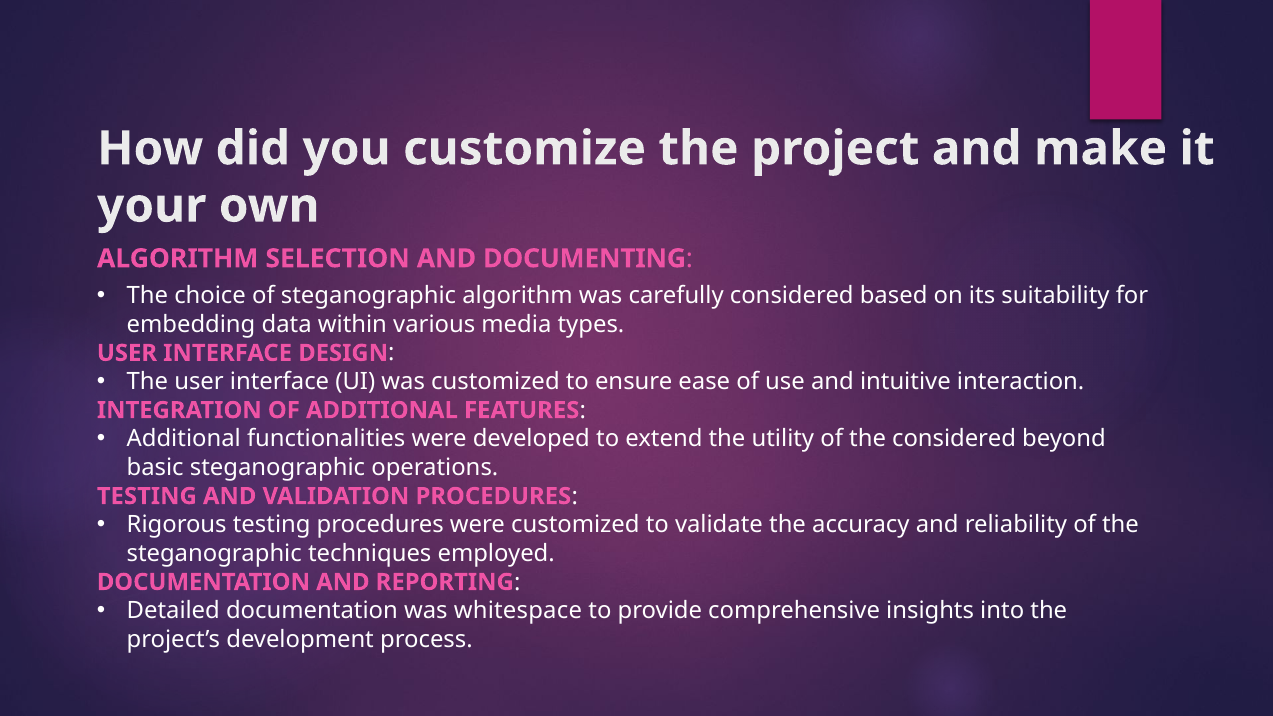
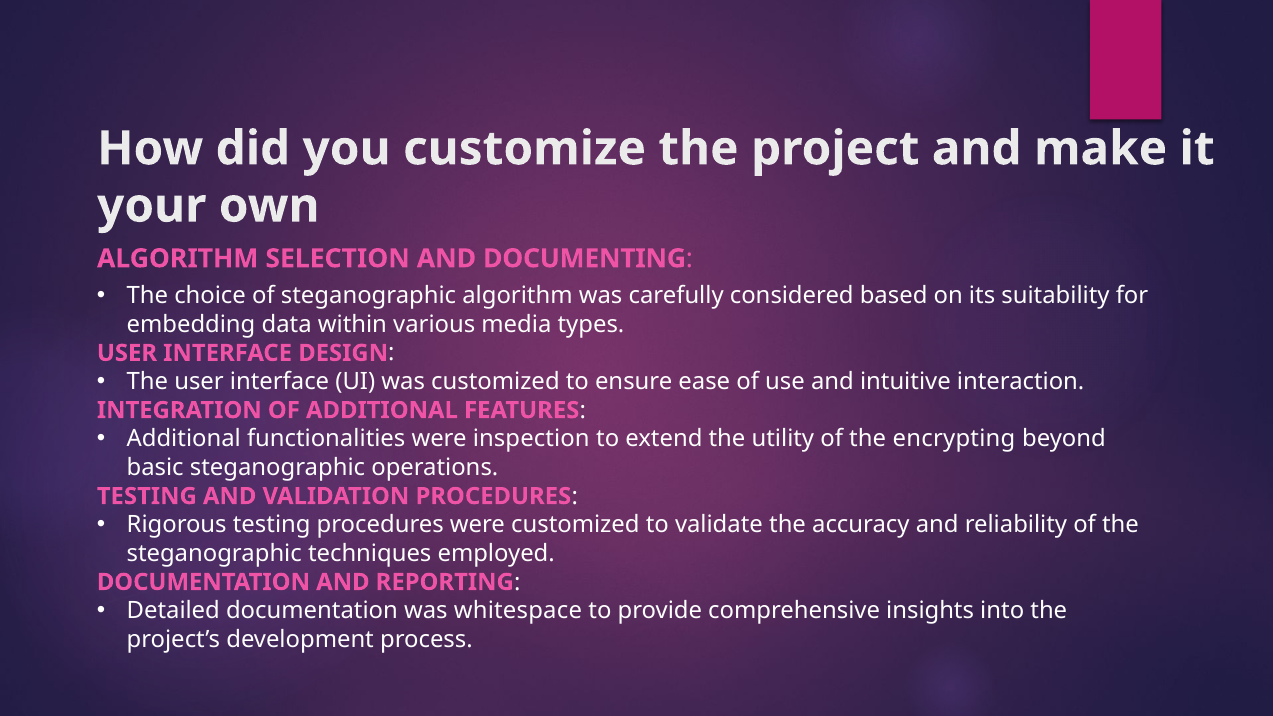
developed: developed -> inspection (531, 439)
the considered: considered -> encrypting (954, 439)
